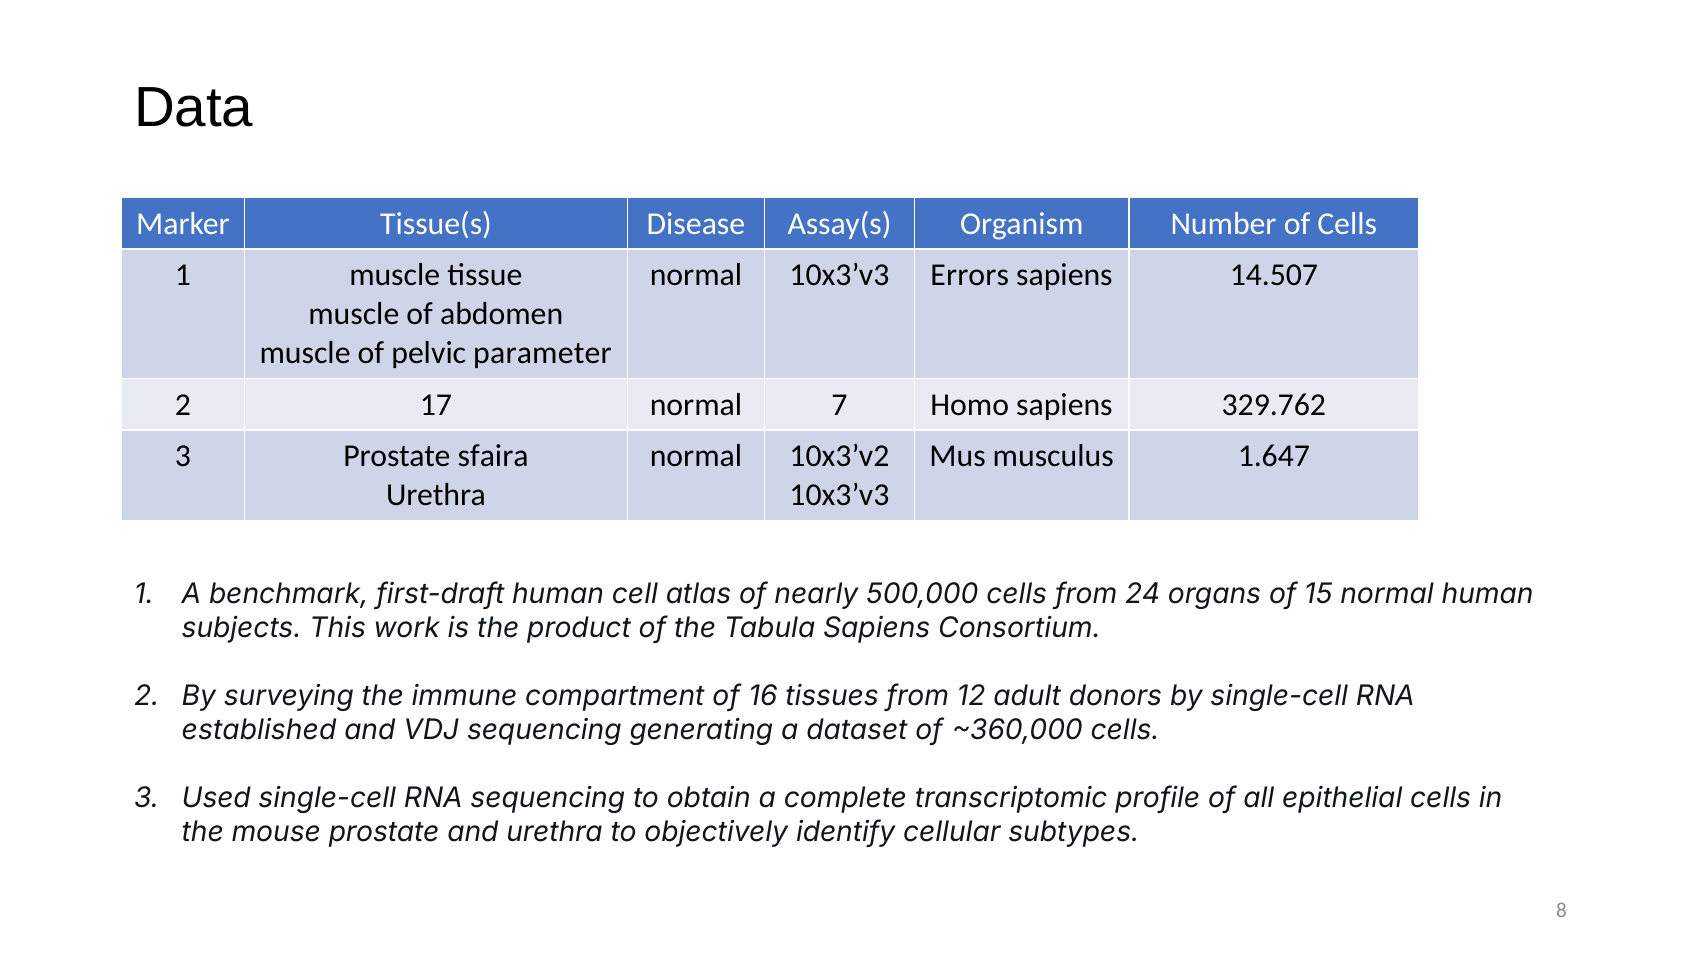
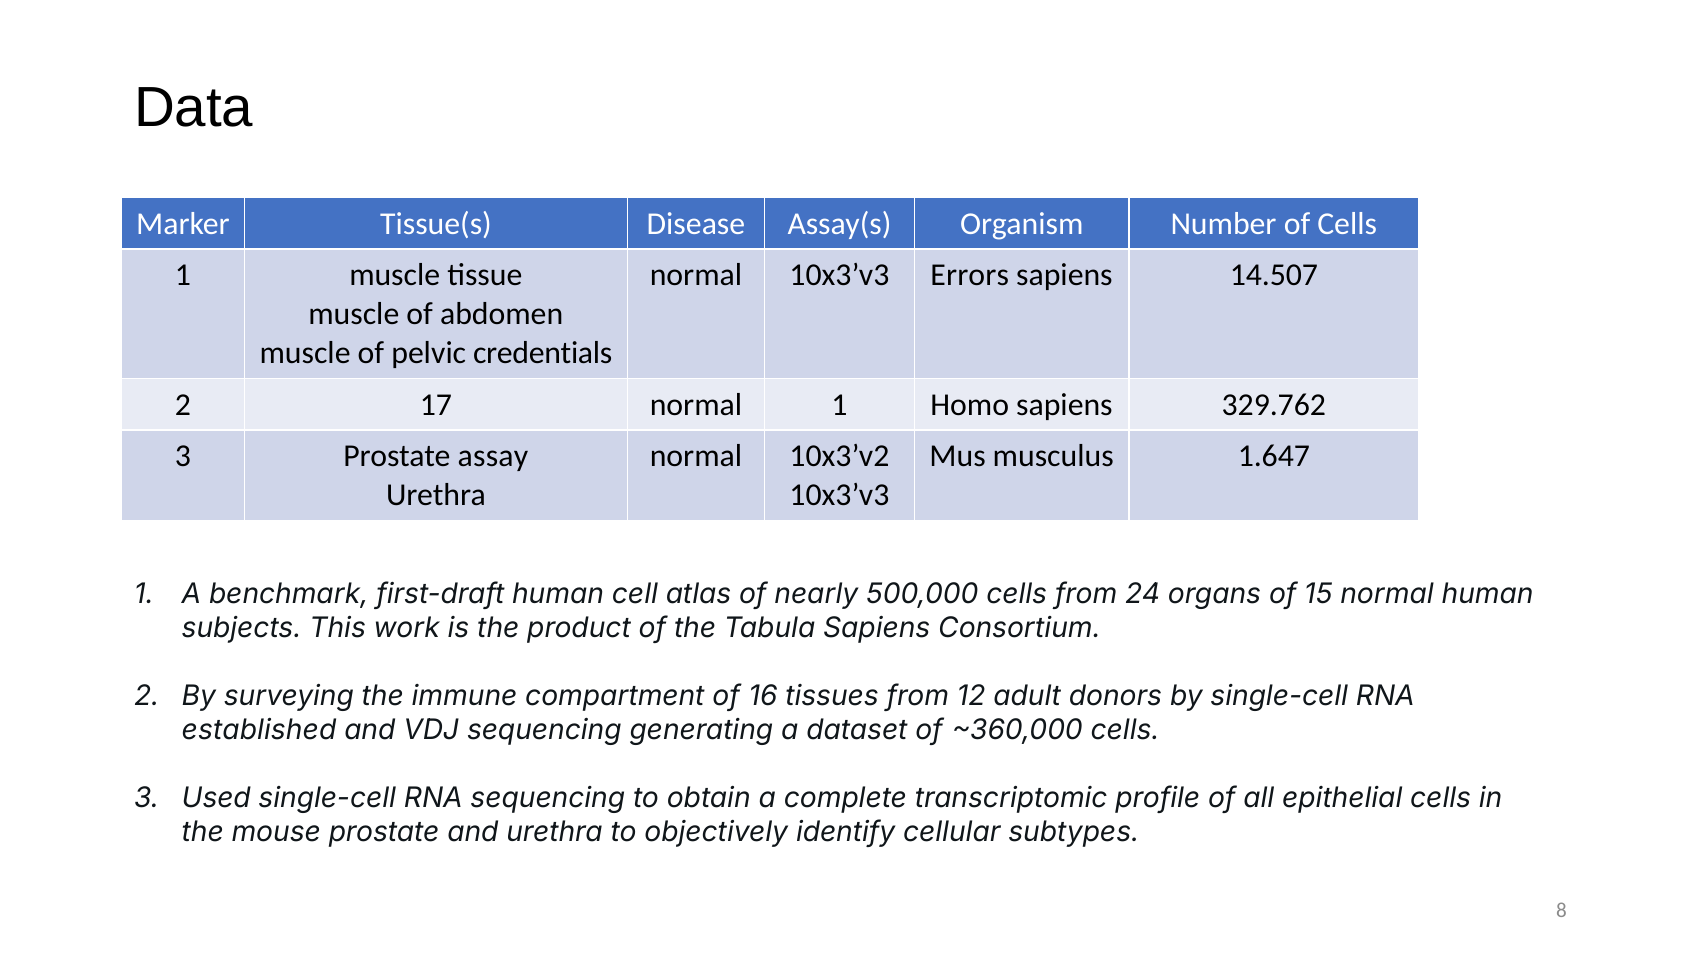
parameter: parameter -> credentials (543, 353)
normal 7: 7 -> 1 (839, 405)
sfaira: sfaira -> assay (493, 456)
